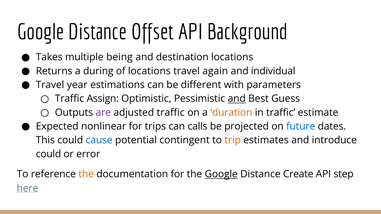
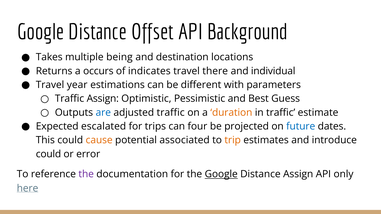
during: during -> occurs (98, 71)
of locations: locations -> indicates (149, 71)
again: again -> there (215, 71)
and underline: present -> none (237, 99)
are colour: purple -> blue (103, 113)
nonlinear: nonlinear -> escalated (104, 126)
calls: calls -> four (197, 126)
cause colour: blue -> orange (99, 140)
contingent: contingent -> associated (185, 140)
the colour: orange -> purple (86, 174)
Distance Create: Create -> Assign (298, 174)
step: step -> only (344, 174)
